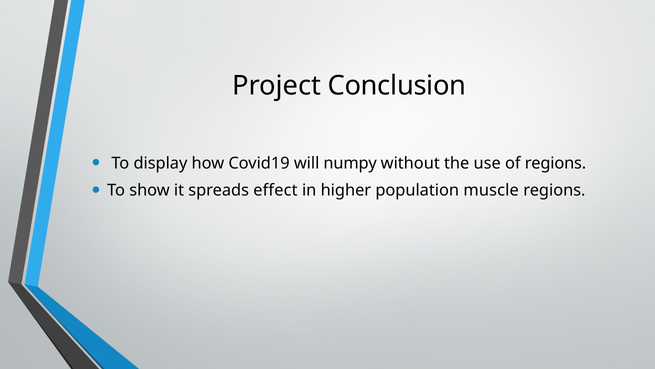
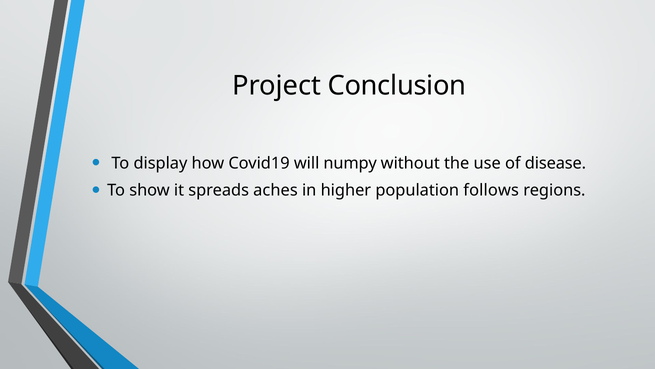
of regions: regions -> disease (555, 163)
effect: effect -> aches (275, 190)
muscle: muscle -> follows (491, 190)
